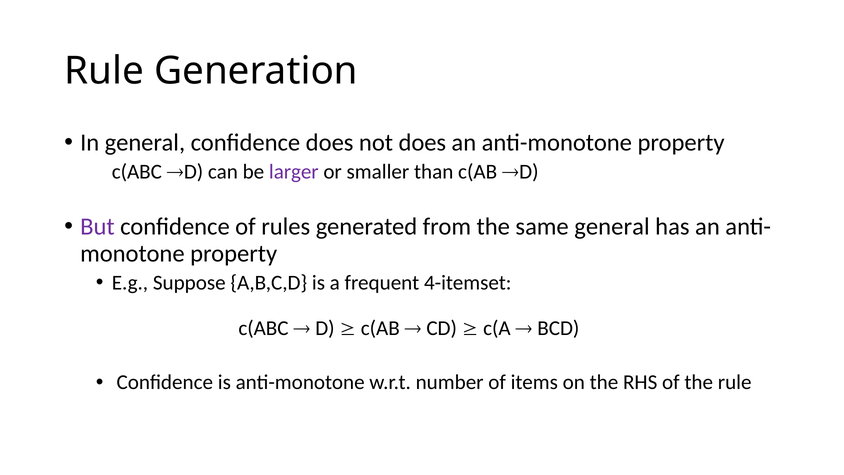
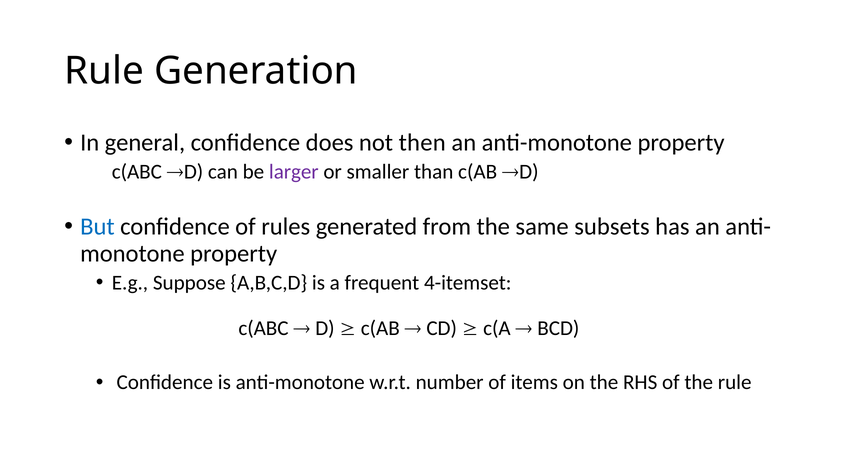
not does: does -> then (422, 143)
But colour: purple -> blue (97, 227)
same general: general -> subsets (612, 227)
